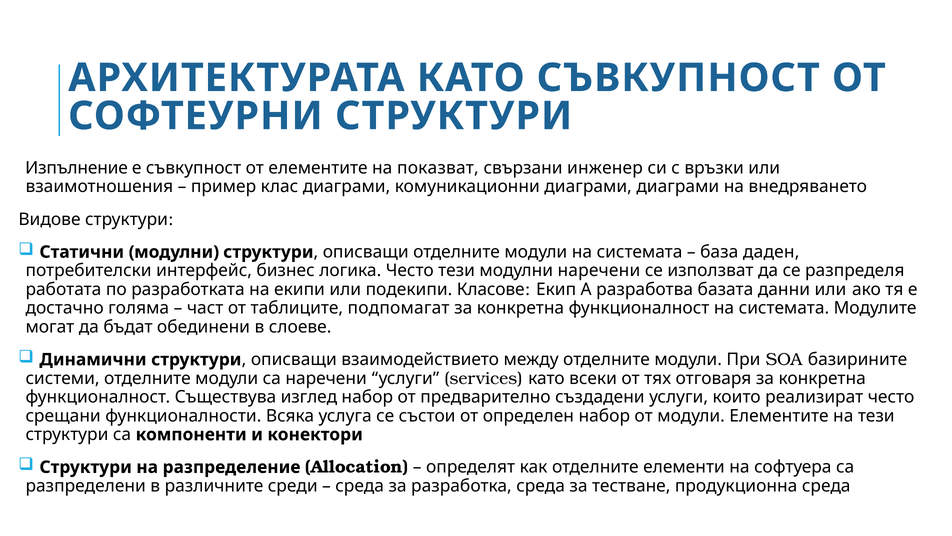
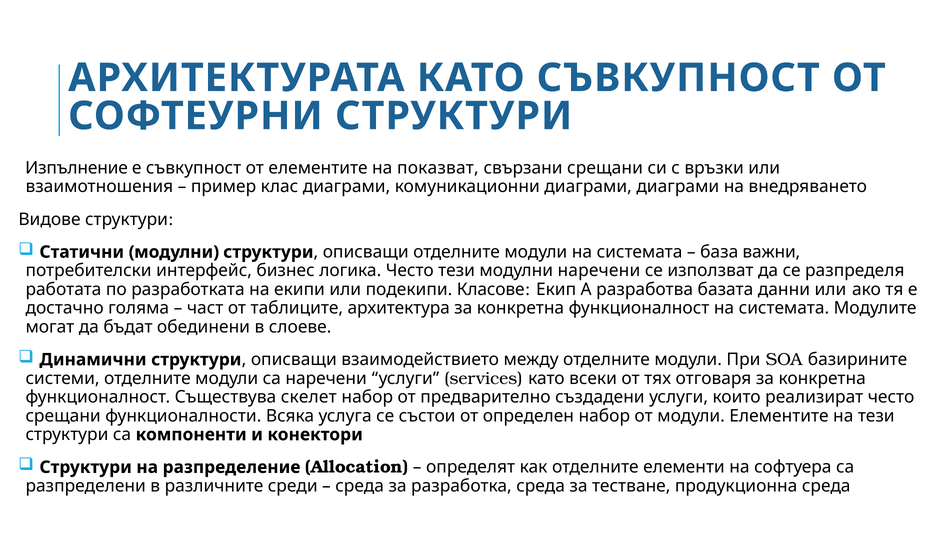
свързани инженер: инженер -> срещани (605, 168)
даден: даден -> важни (771, 252)
подпомагат: подпомагат -> архитектура (399, 308)
изглед: изглед -> скелет (309, 397)
